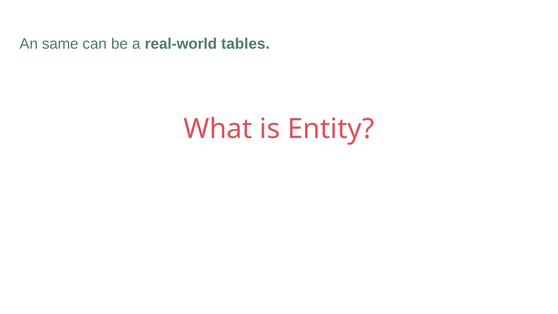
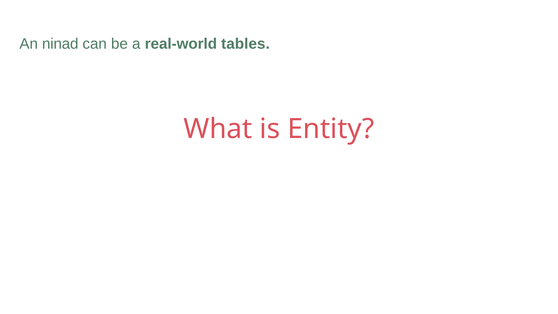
same: same -> ninad (60, 44)
